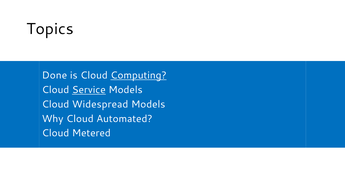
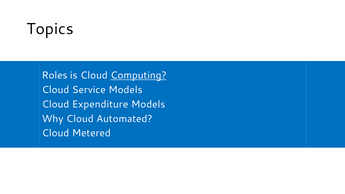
Done: Done -> Roles (55, 75)
Service underline: present -> none (89, 90)
Widespread: Widespread -> Expenditure (100, 104)
